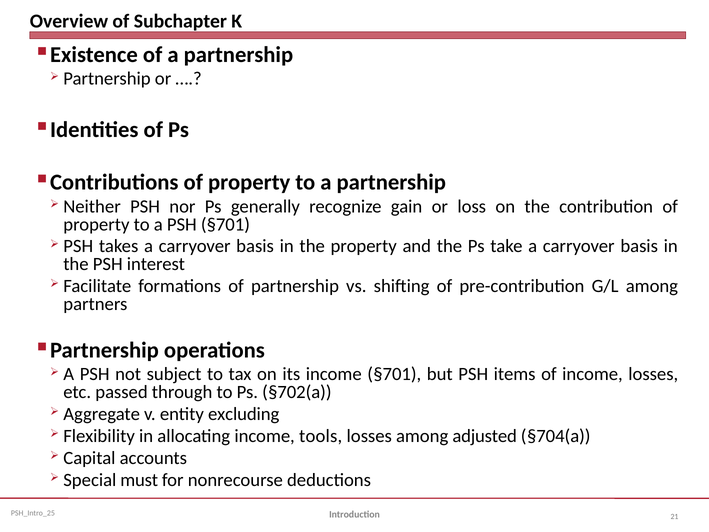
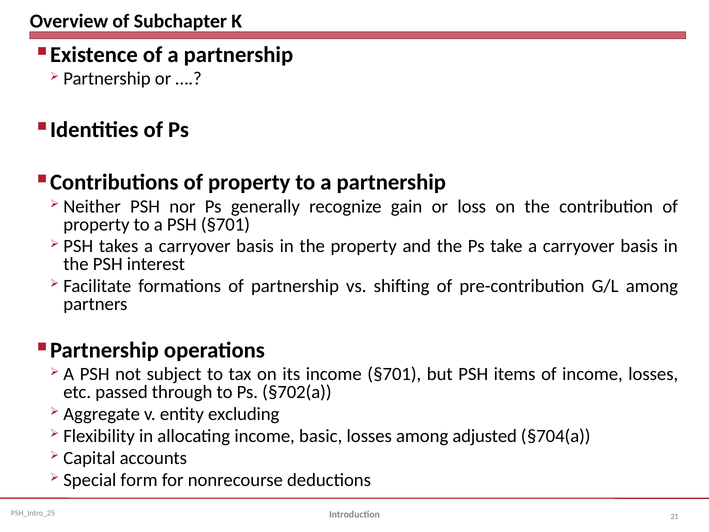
tools: tools -> basic (321, 436)
must: must -> form (139, 480)
